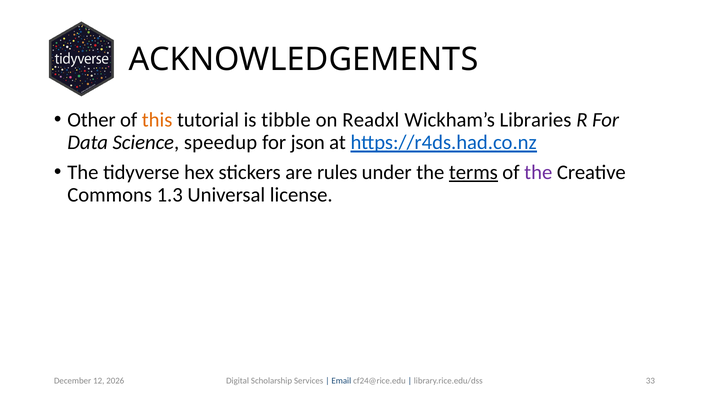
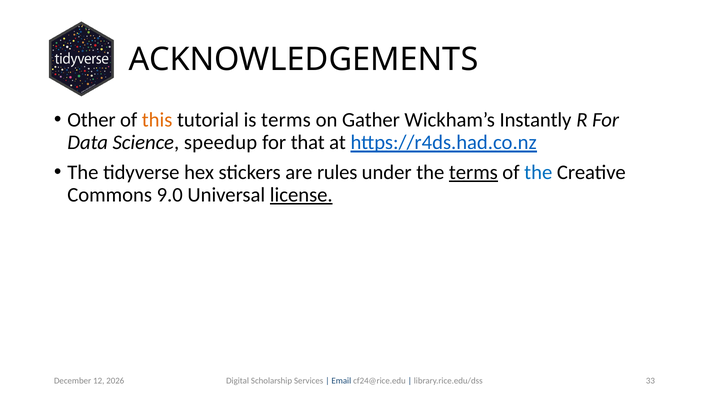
is tibble: tibble -> terms (286, 120)
Readxl: Readxl -> Gather (371, 120)
Libraries: Libraries -> Instantly (536, 120)
json: json -> that (308, 143)
the colour: purple -> blue (538, 172)
1.3: 1.3 -> 9.0 (170, 195)
license underline: none -> present (301, 195)
